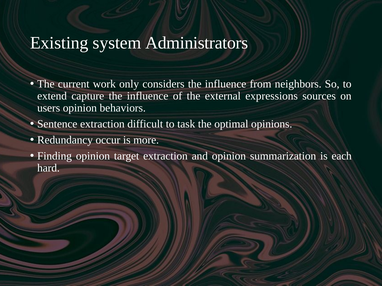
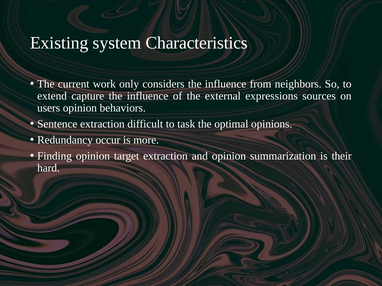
Administrators: Administrators -> Characteristics (197, 43)
each: each -> their (342, 156)
